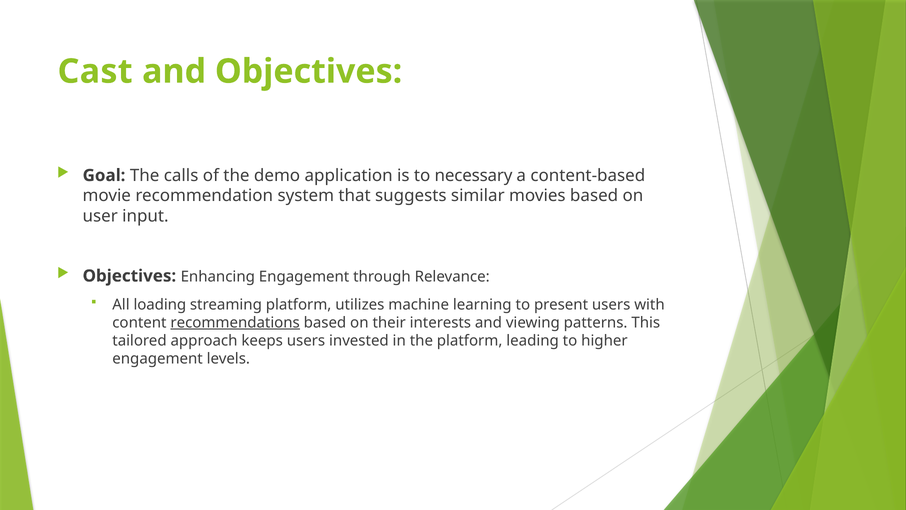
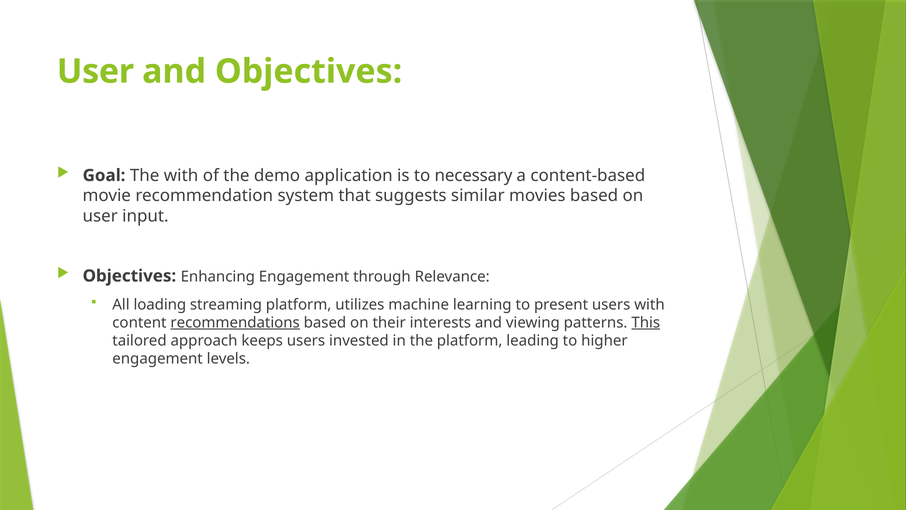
Cast: Cast -> User (95, 71)
The calls: calls -> with (181, 175)
This underline: none -> present (646, 322)
